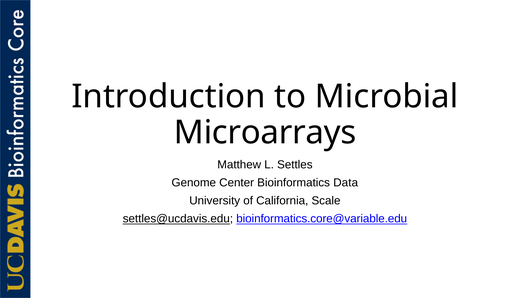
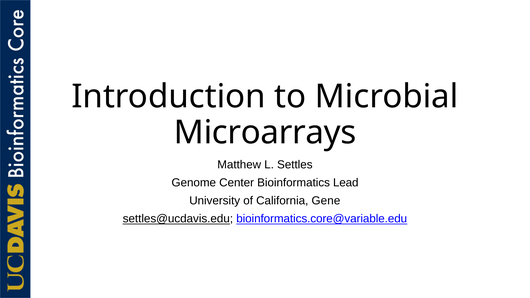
Data: Data -> Lead (346, 183)
Scale: Scale -> Gene (326, 201)
